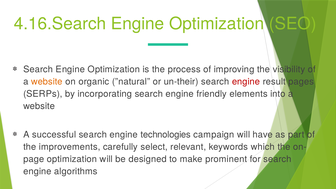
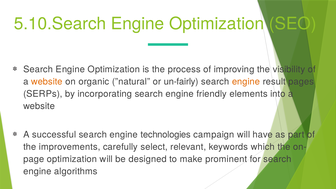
4.16.Search: 4.16.Search -> 5.10.Search (60, 24)
un-their: un-their -> un-fairly (181, 82)
engine colour: red -> orange (246, 82)
